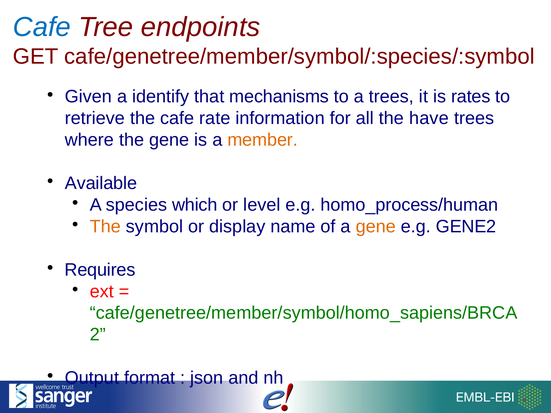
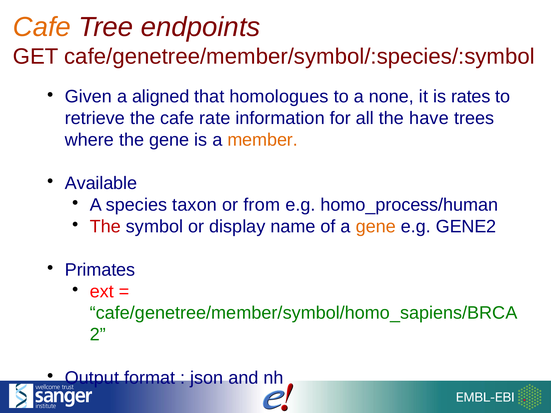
Cafe colour: blue -> orange (42, 27)
identify: identify -> aligned (161, 97)
mechanisms: mechanisms -> homologues (279, 97)
a trees: trees -> none (391, 97)
which: which -> taxon (195, 205)
level: level -> from (262, 205)
The colour: orange -> red (105, 227)
Requires: Requires -> Primates (100, 270)
